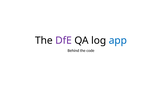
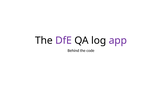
app colour: blue -> purple (118, 40)
